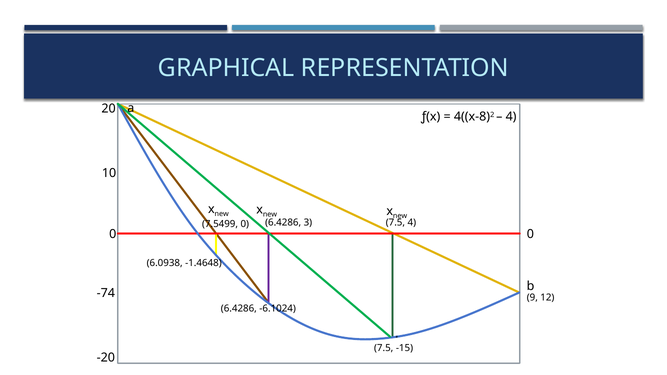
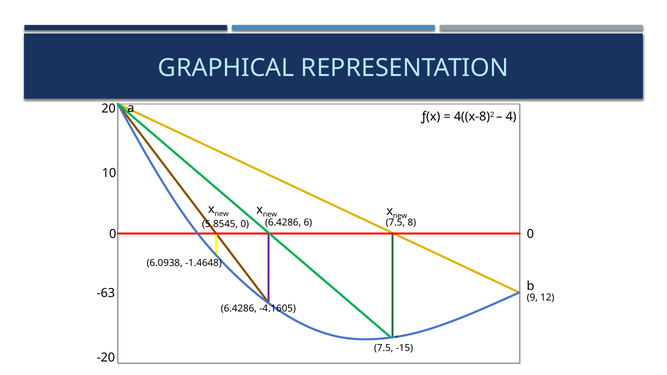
3: 3 -> 6 (308, 223)
7.5 4: 4 -> 8 (412, 223)
7.5499: 7.5499 -> 5.8545 (220, 224)
-74: -74 -> -63 (106, 293)
-6.1024: -6.1024 -> -4.1605 (278, 309)
